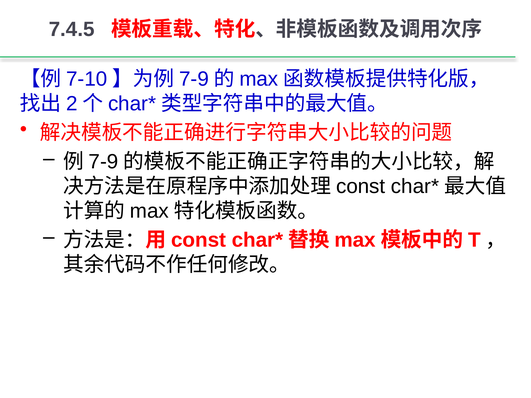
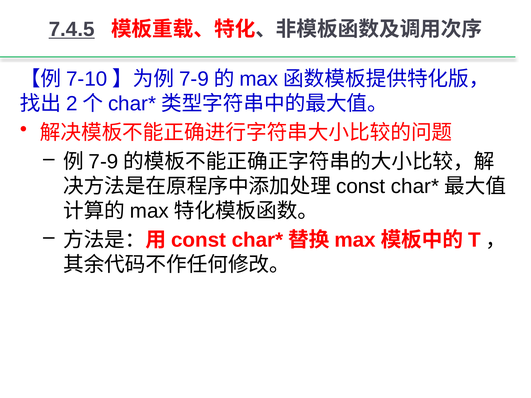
7.4.5 underline: none -> present (72, 29)
